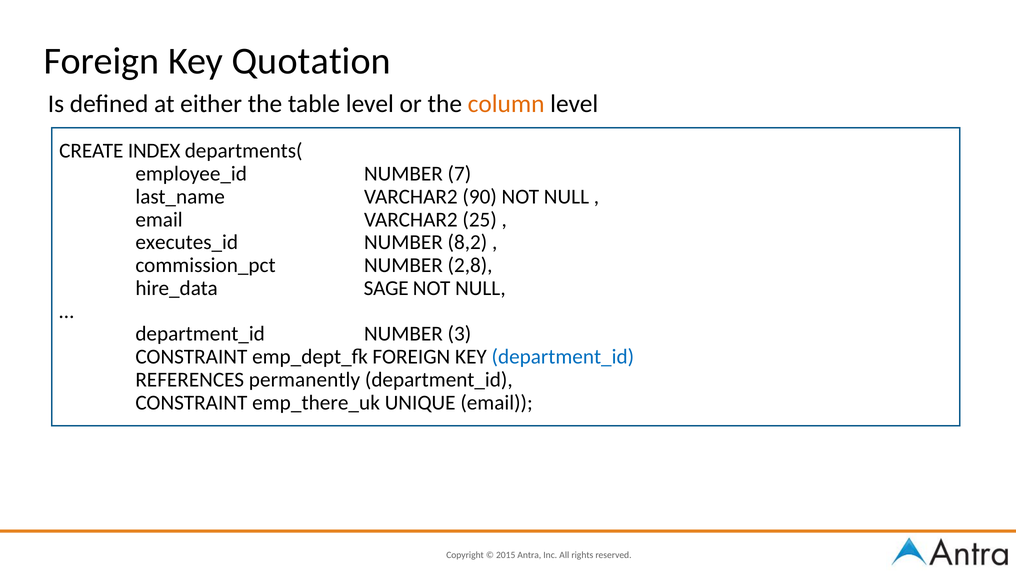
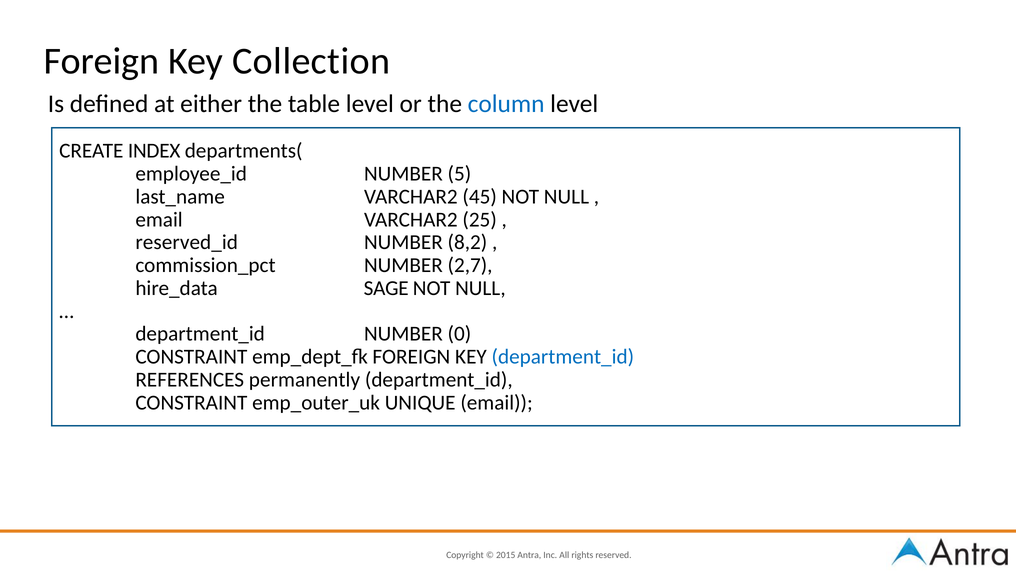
Quotation: Quotation -> Collection (311, 61)
column colour: orange -> blue (506, 104)
7: 7 -> 5 (459, 174)
90: 90 -> 45 (480, 197)
executes_id: executes_id -> reserved_id (187, 242)
2,8: 2,8 -> 2,7 (470, 265)
3: 3 -> 0 (459, 334)
emp_there_uk: emp_there_uk -> emp_outer_uk (316, 402)
